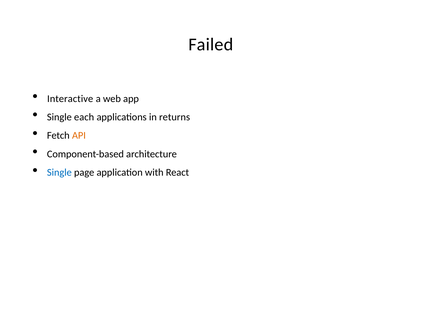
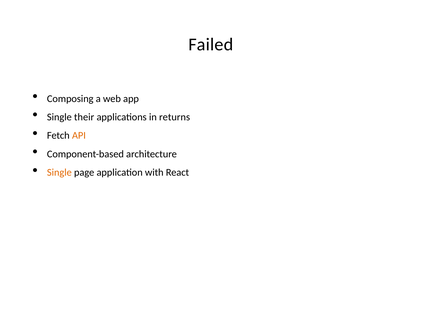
Interactive: Interactive -> Composing (70, 99)
each: each -> their (84, 117)
Single colour: blue -> orange (59, 173)
